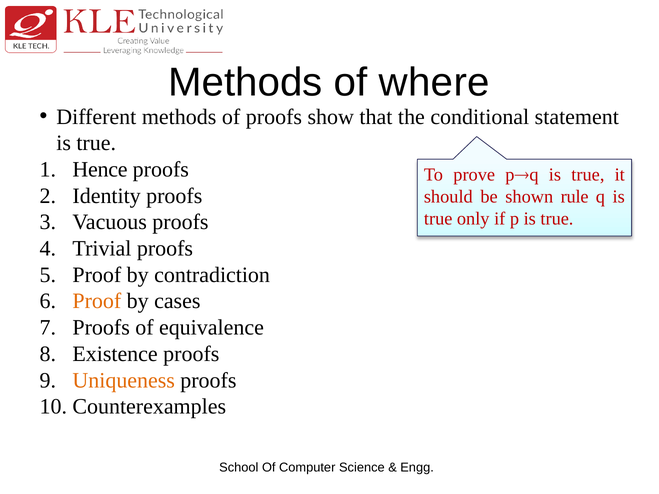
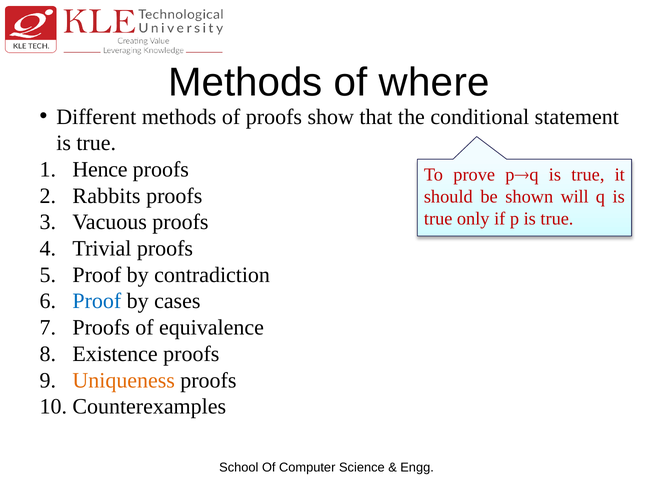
Identity: Identity -> Rabbits (107, 196)
rule: rule -> will (575, 197)
Proof colour: orange -> blue (97, 301)
